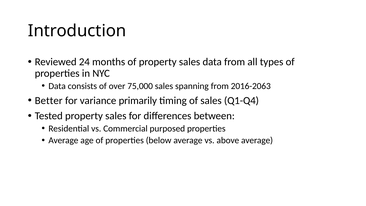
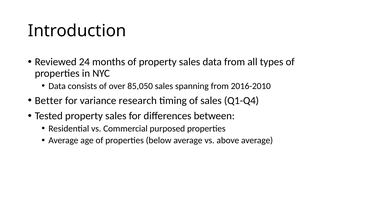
75,000: 75,000 -> 85,050 (140, 86)
2016-2063: 2016-2063 -> 2016-2010 (251, 86)
primarily: primarily -> research (138, 101)
